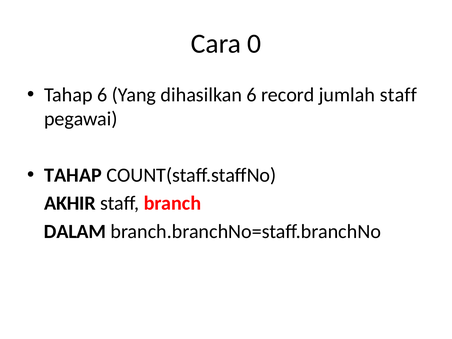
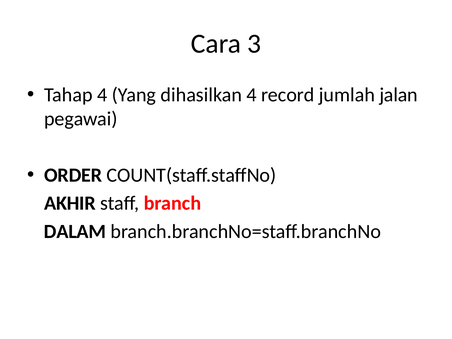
0: 0 -> 3 (254, 44)
Tahap 6: 6 -> 4 (102, 95)
dihasilkan 6: 6 -> 4 (252, 95)
jumlah staff: staff -> jalan (399, 95)
TAHAP: TAHAP -> ORDER (73, 175)
